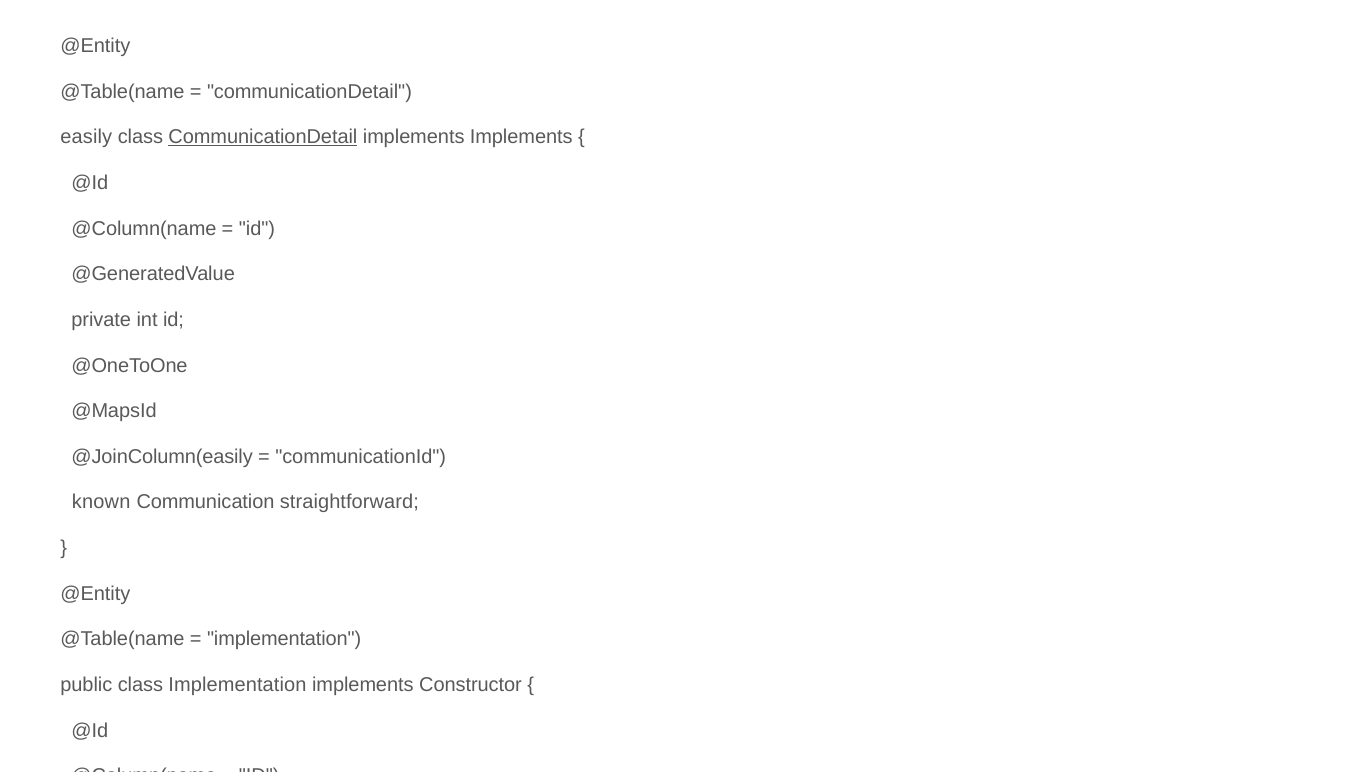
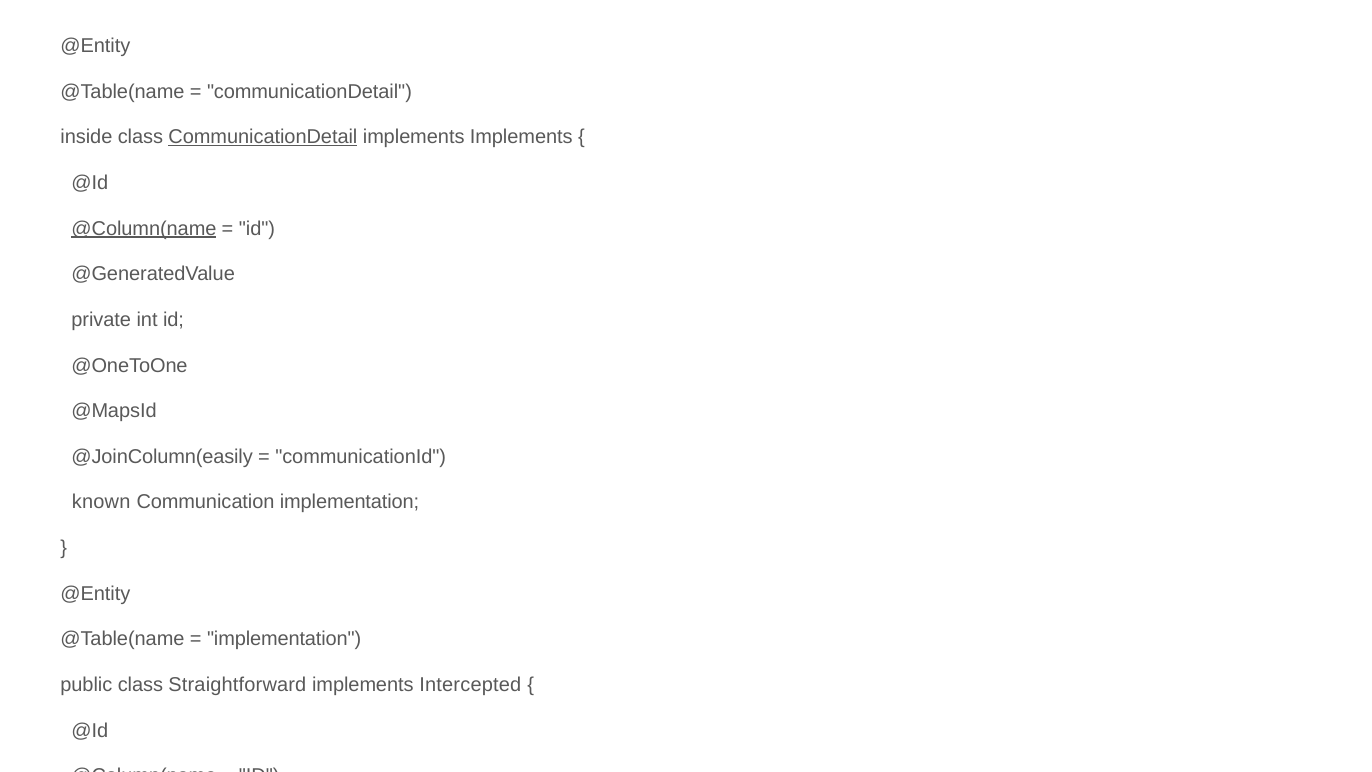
easily: easily -> inside (86, 137)
@Column(name underline: none -> present (144, 228)
Communication straightforward: straightforward -> implementation (350, 502)
class Implementation: Implementation -> Straightforward (237, 685)
Constructor: Constructor -> Intercepted (470, 685)
